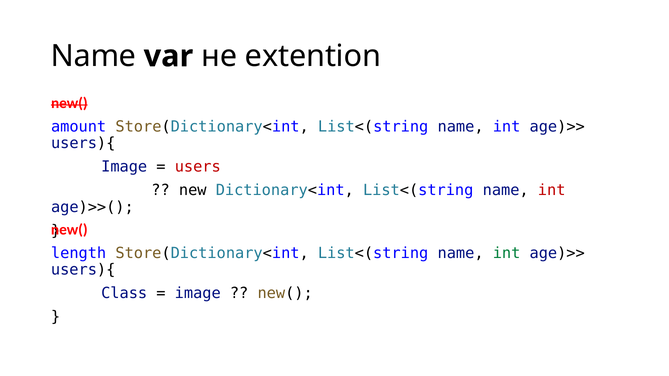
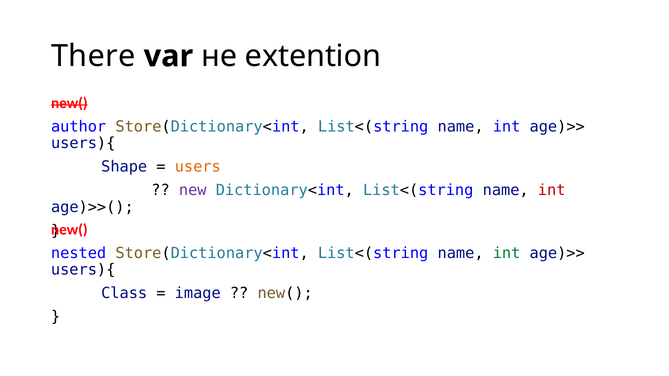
Name: Name -> There (93, 56)
amount: amount -> author (79, 127)
Image: Image -> Shape (124, 167)
users colour: red -> orange (198, 167)
new colour: black -> purple (193, 191)
length: length -> nested (79, 253)
